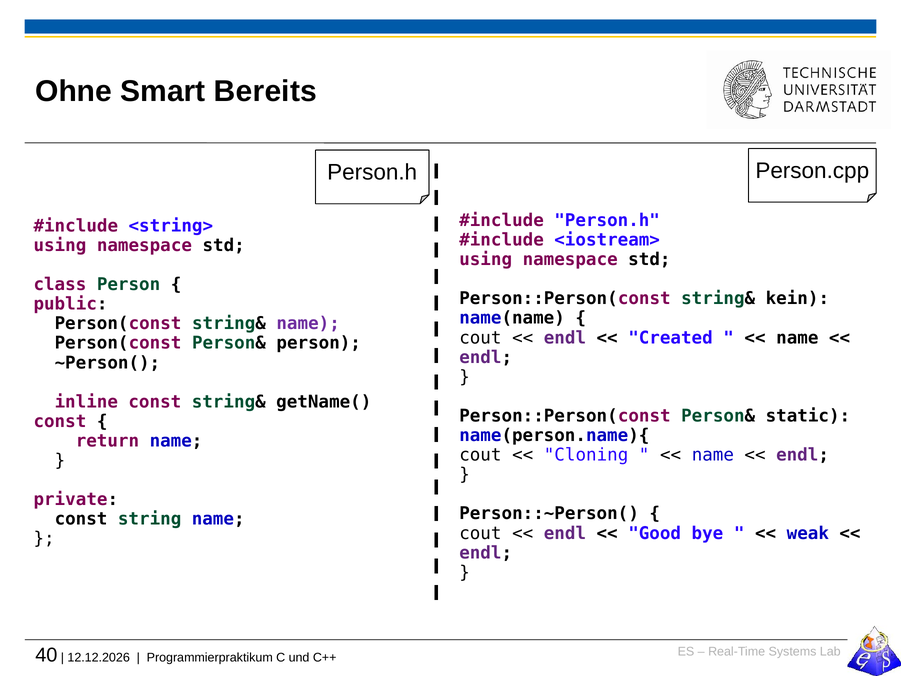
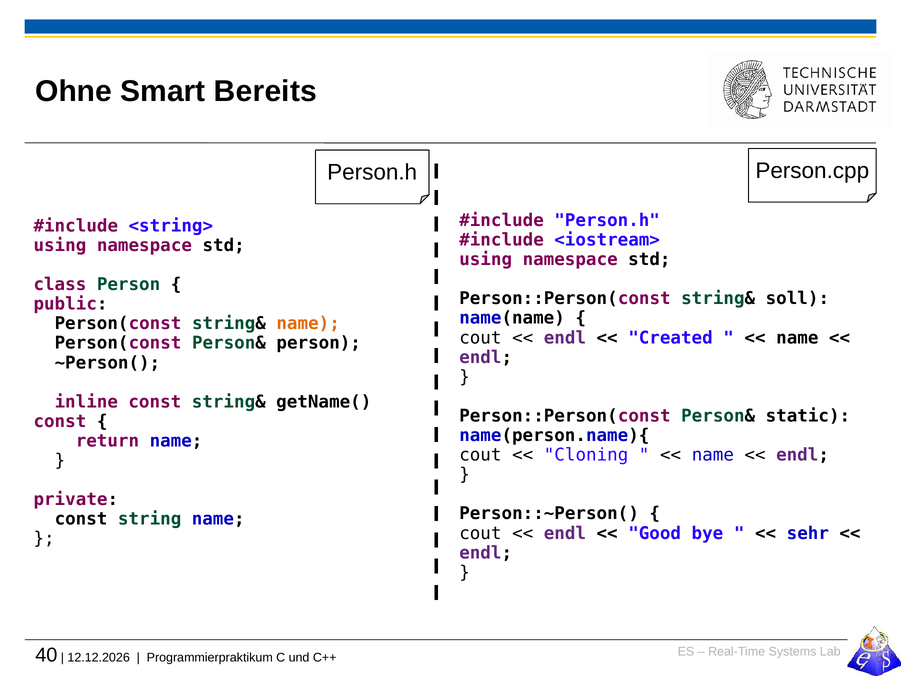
kein: kein -> soll (797, 299)
name colour: purple -> orange (308, 324)
weak: weak -> sehr (808, 533)
